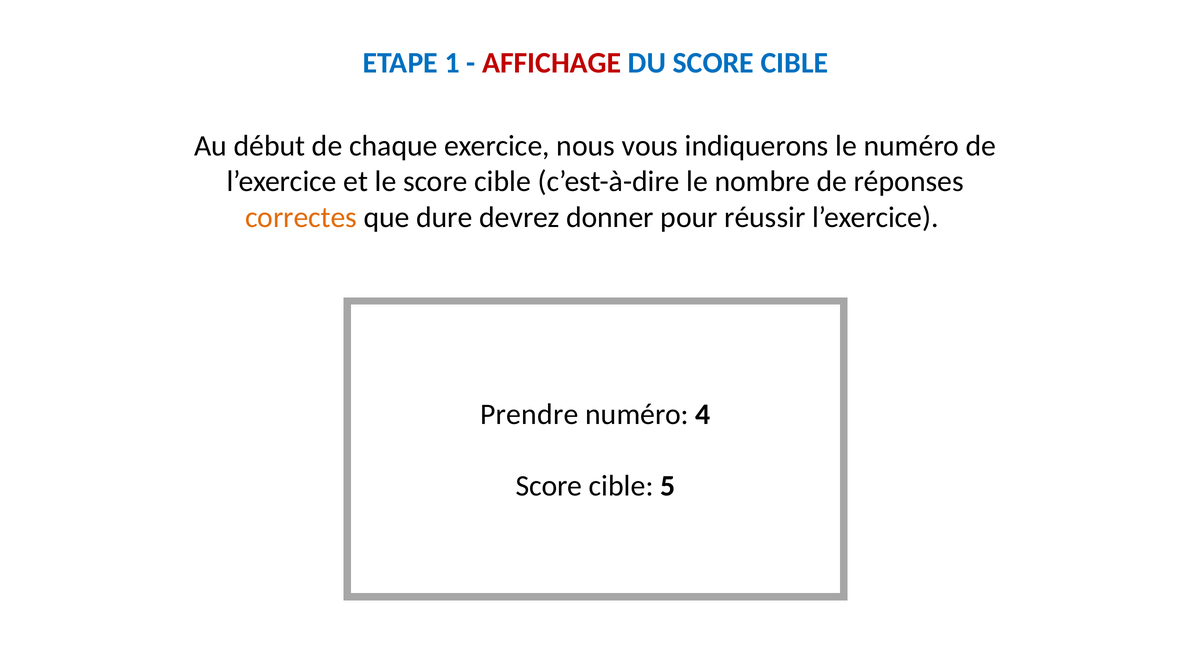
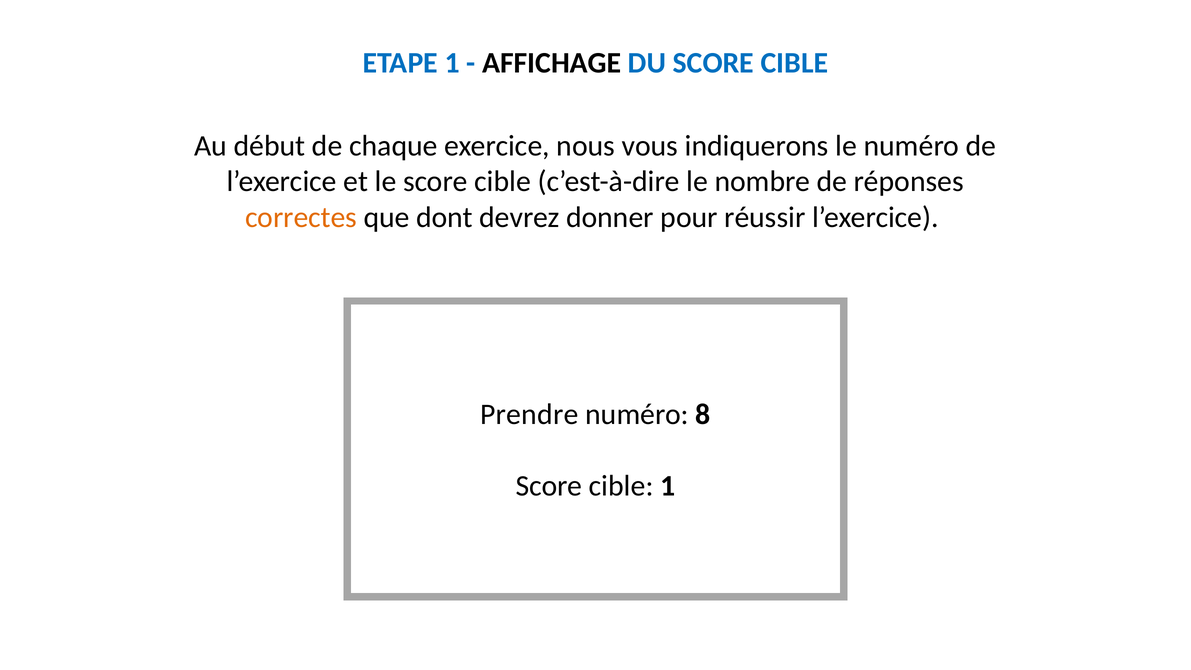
AFFICHAGE colour: red -> black (552, 63)
dure: dure -> dont (444, 217)
4: 4 -> 8 (703, 414)
cible 5: 5 -> 1 (668, 486)
